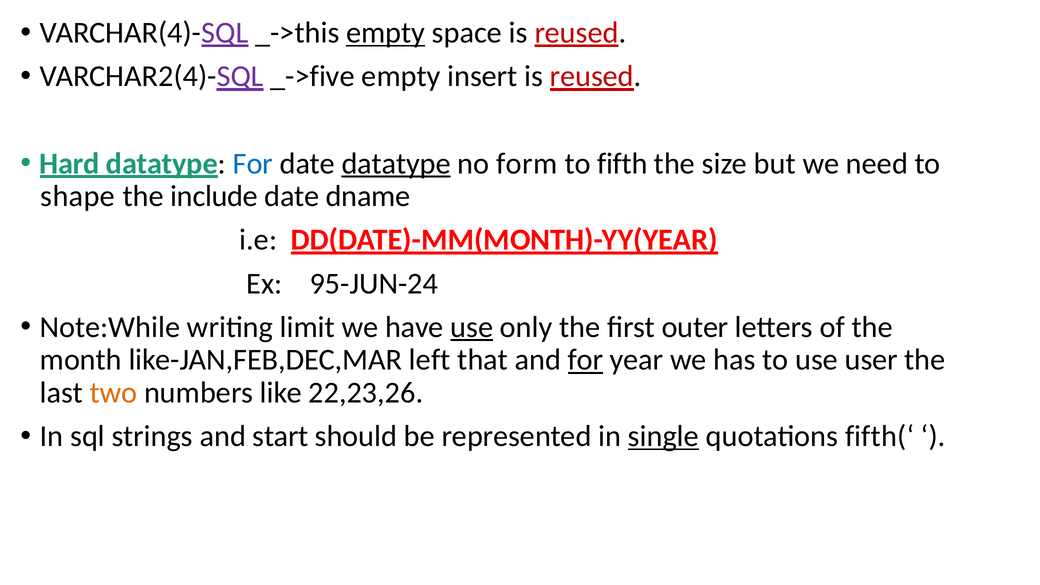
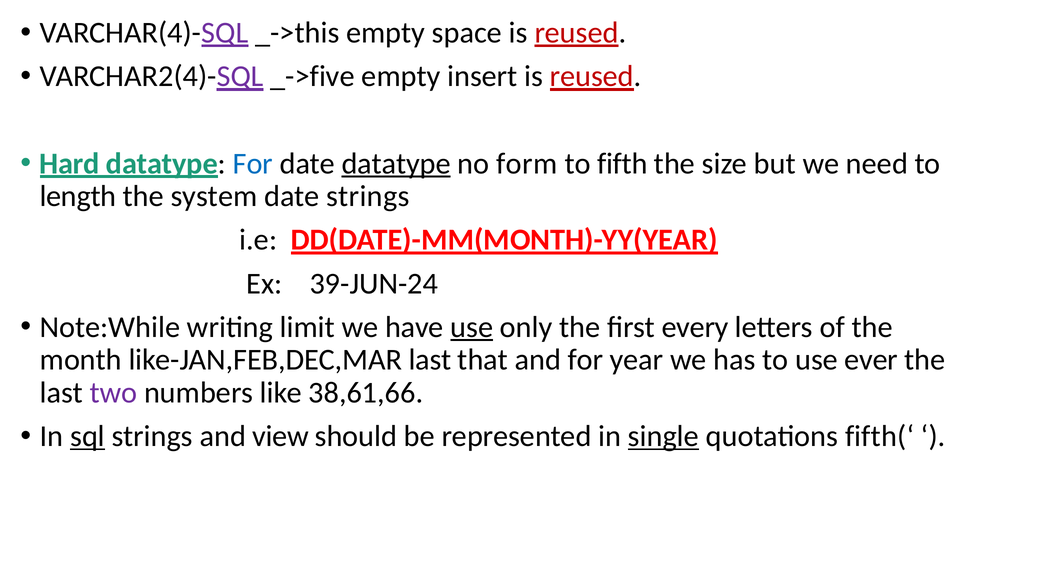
empty underline: present -> none (386, 33)
shape: shape -> length (78, 196)
include: include -> system (214, 196)
date dname: dname -> strings (368, 196)
95-JUN-24: 95-JUN-24 -> 39-JUN-24 (374, 283)
outer: outer -> every (695, 327)
like-JAN,FEB,DEC,MAR left: left -> last (430, 360)
for underline: present -> none (585, 360)
user: user -> ever (871, 360)
two colour: orange -> purple (114, 393)
22,23,26: 22,23,26 -> 38,61,66 (366, 393)
sql underline: none -> present (88, 436)
start: start -> view (280, 436)
